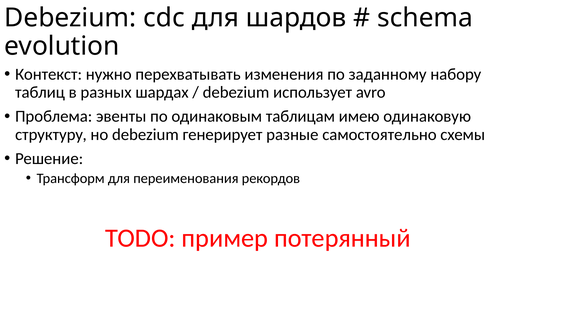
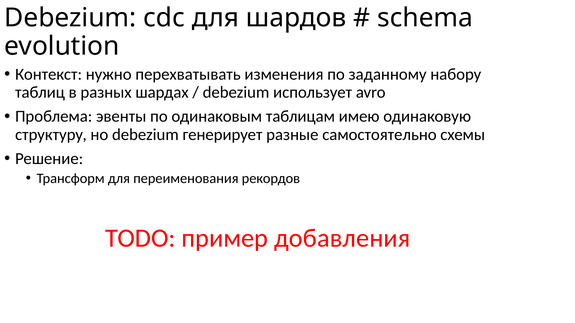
потерянный: потерянный -> добавления (342, 239)
